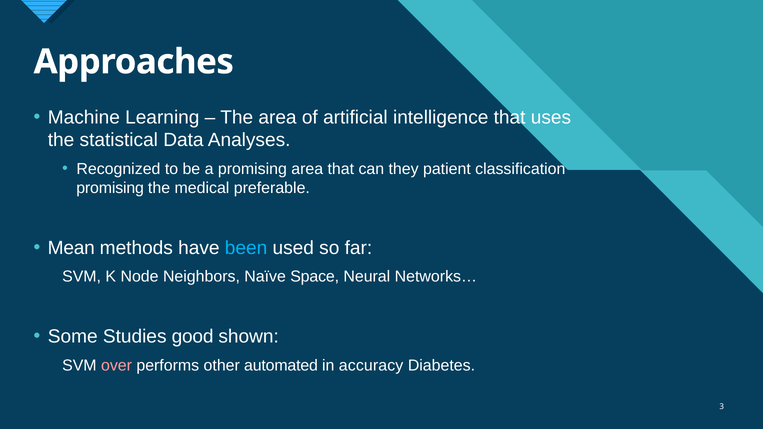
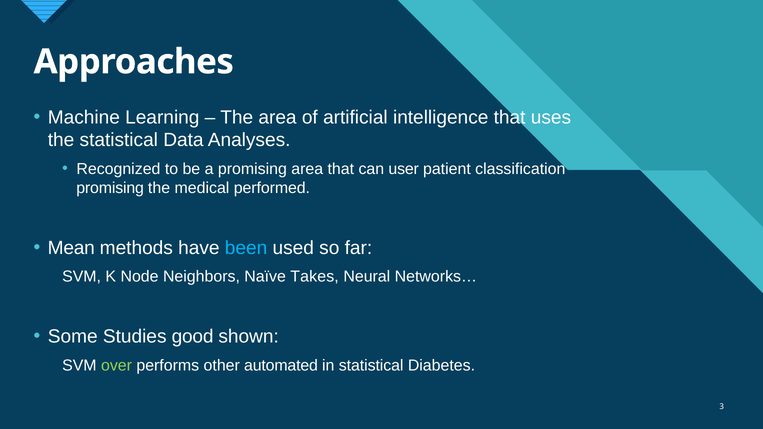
they: they -> user (404, 169)
preferable: preferable -> performed (272, 188)
Space: Space -> Takes (315, 277)
over colour: pink -> light green (117, 365)
in accuracy: accuracy -> statistical (371, 365)
